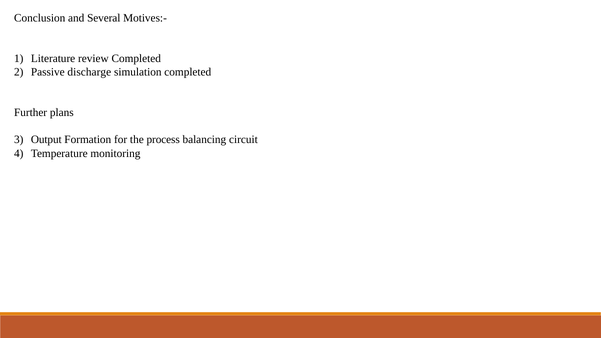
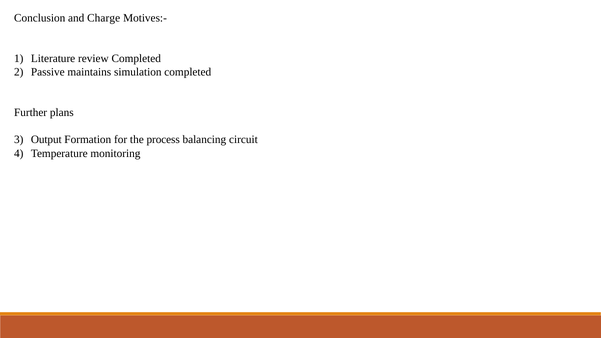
Several: Several -> Charge (104, 18)
discharge: discharge -> maintains (89, 72)
